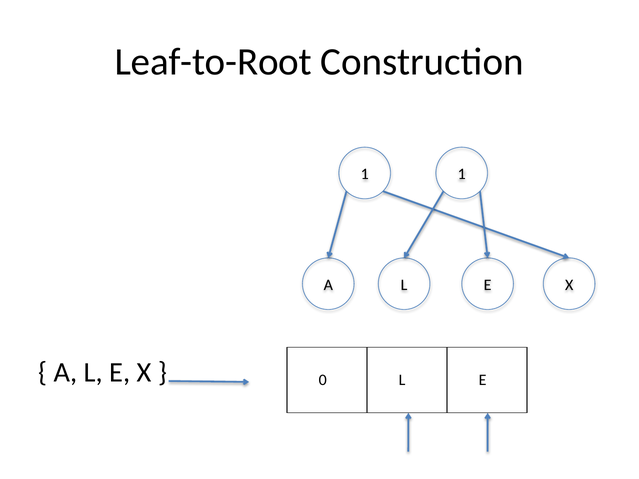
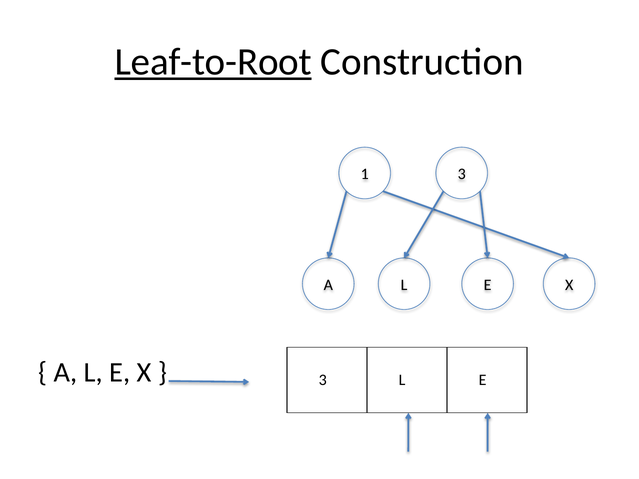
Leaf-to-Root underline: none -> present (213, 62)
1 1: 1 -> 3 (462, 174)
0: 0 -> 3 (323, 380)
